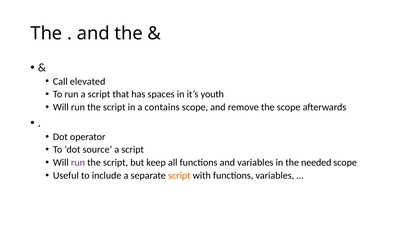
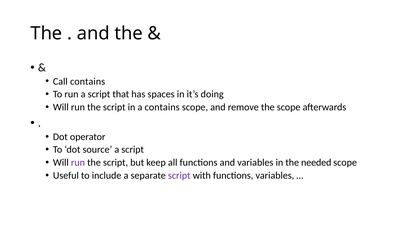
Call elevated: elevated -> contains (88, 81)
youth: youth -> doing (212, 94)
script colour: orange -> purple (179, 175)
